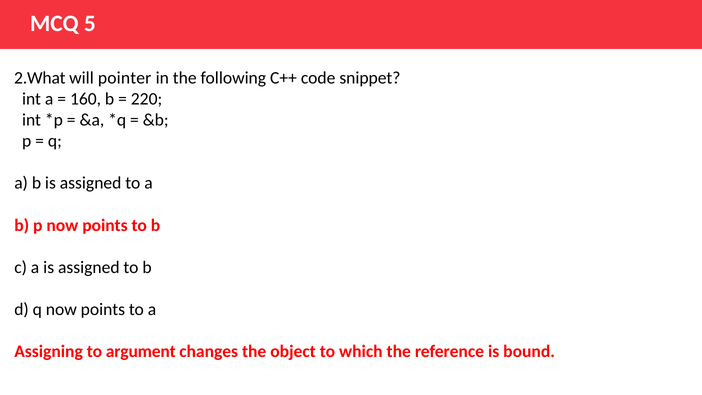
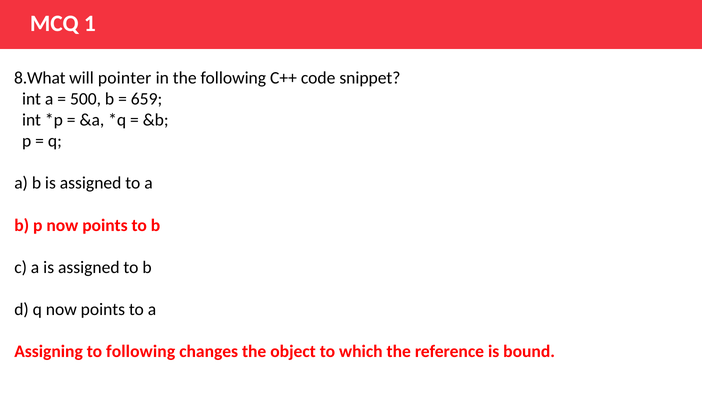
5: 5 -> 1 (90, 24)
2.What: 2.What -> 8.What (40, 78)
160: 160 -> 500 (86, 99)
220: 220 -> 659 (147, 99)
to argument: argument -> following (141, 352)
